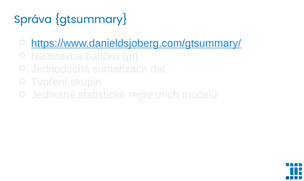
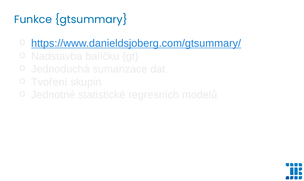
Správa: Správa -> Funkce (33, 19)
